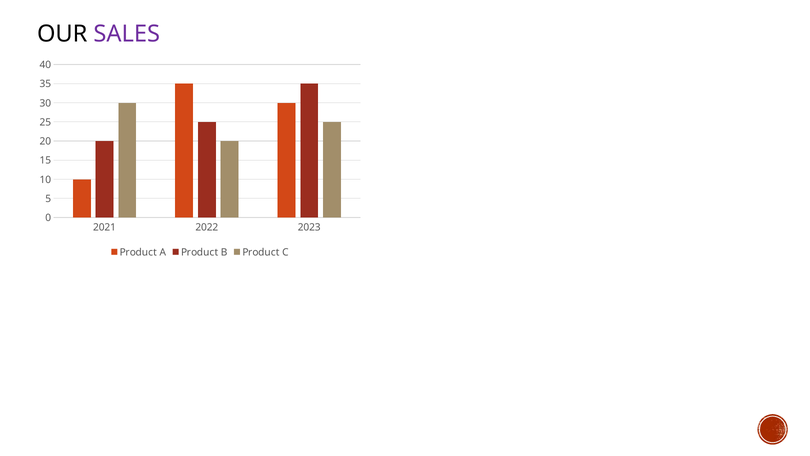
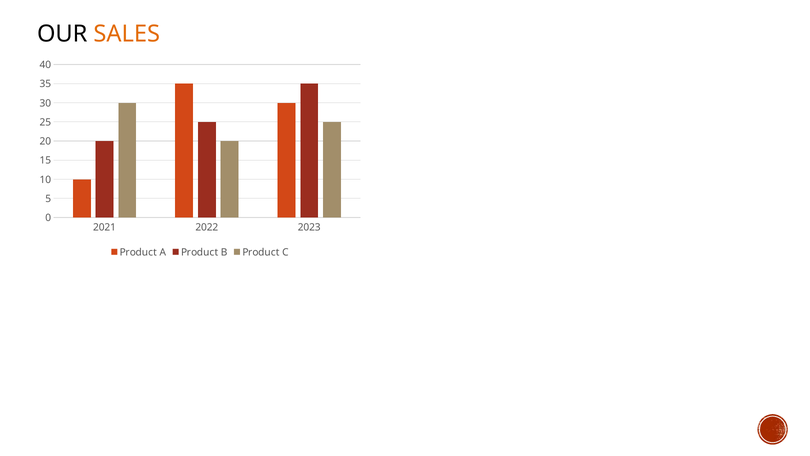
SALES colour: purple -> orange (127, 34)
